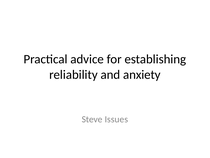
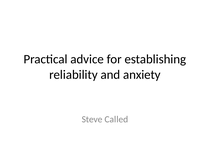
Issues: Issues -> Called (116, 119)
